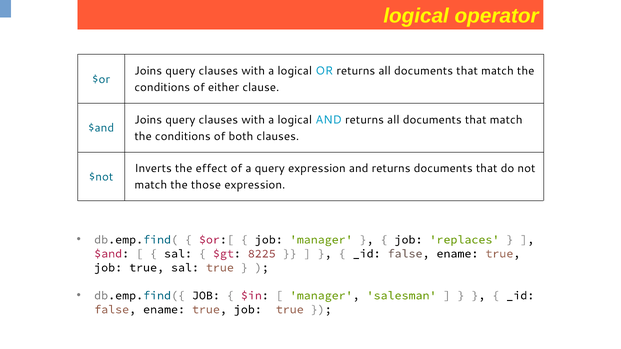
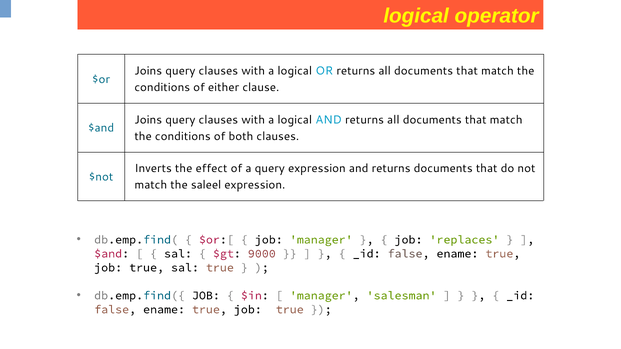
those: those -> saleel (206, 185)
8225: 8225 -> 9000 (262, 254)
